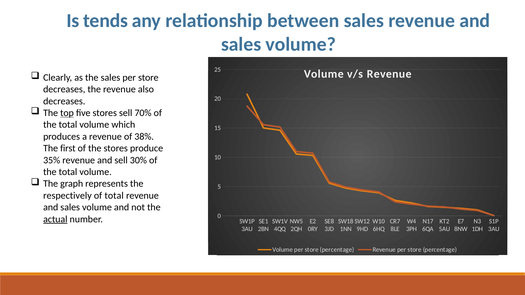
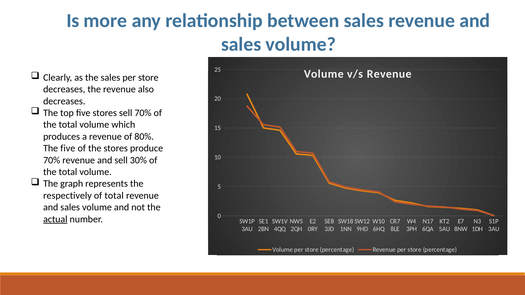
tends: tends -> more (105, 21)
top underline: present -> none (67, 113)
38%: 38% -> 80% (144, 137)
The first: first -> five (68, 148)
35%: 35% -> 70% (52, 160)
